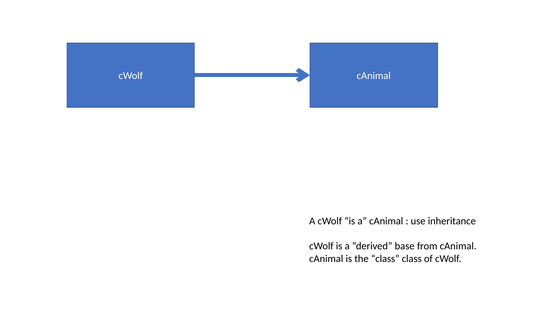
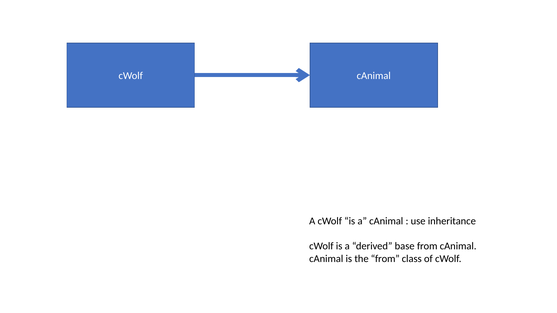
the class: class -> from (385, 259)
